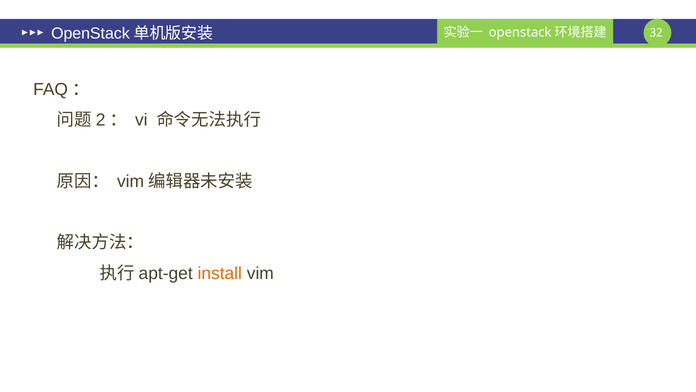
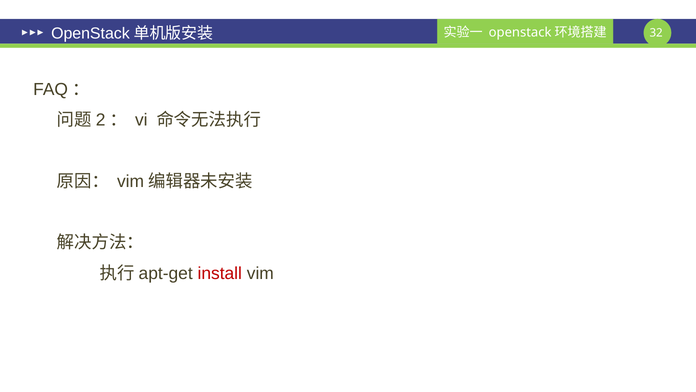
install colour: orange -> red (220, 273)
